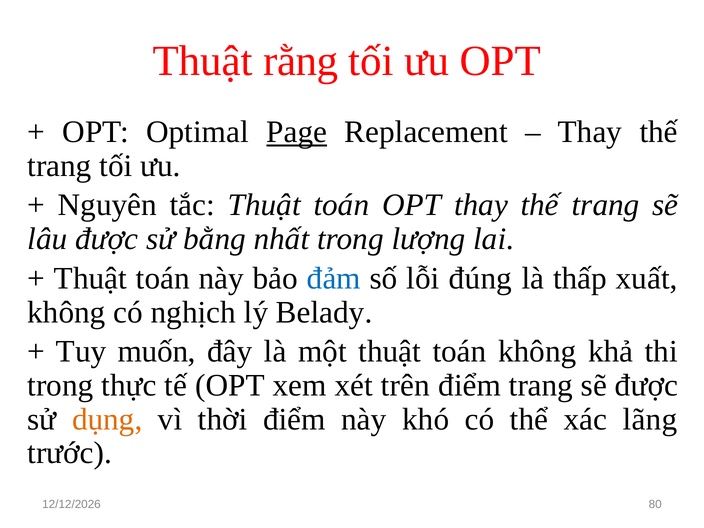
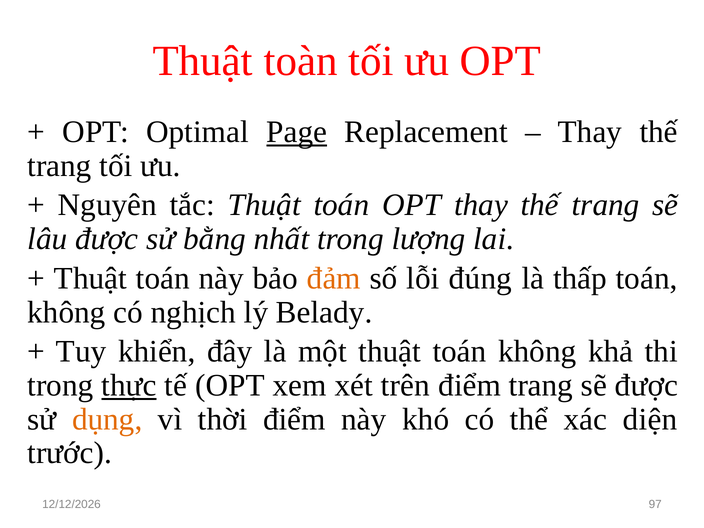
rằng: rằng -> toàn (301, 61)
đảm colour: blue -> orange (334, 278)
thấp xuất: xuất -> toán (647, 278)
muốn: muốn -> khiển (157, 352)
thực underline: none -> present (129, 385)
lãng: lãng -> diện (650, 419)
80: 80 -> 97 (655, 504)
